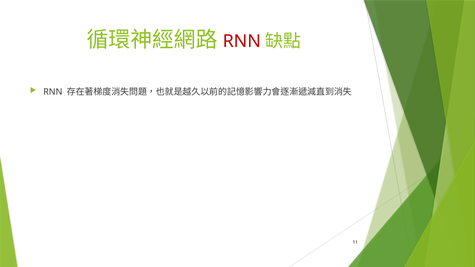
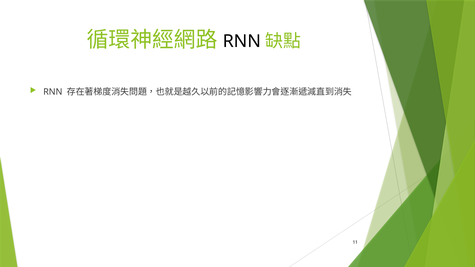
RNN colour: red -> black (242, 41)
